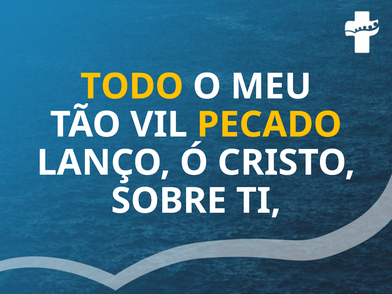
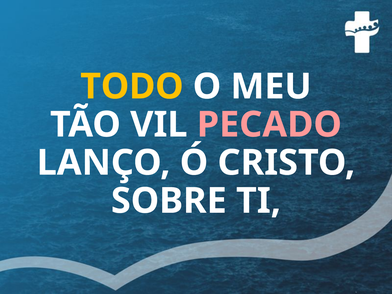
PECADO colour: yellow -> pink (269, 125)
